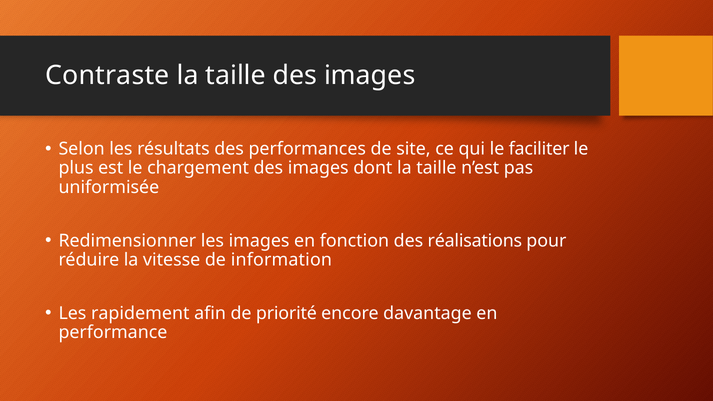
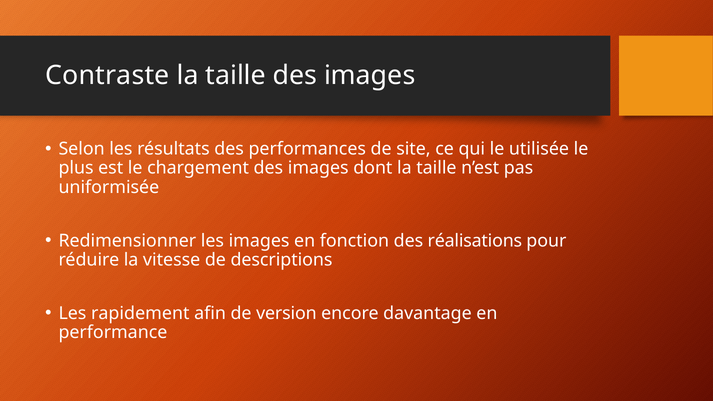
faciliter: faciliter -> utilisée (539, 149)
information: information -> descriptions (282, 260)
priorité: priorité -> version (286, 313)
